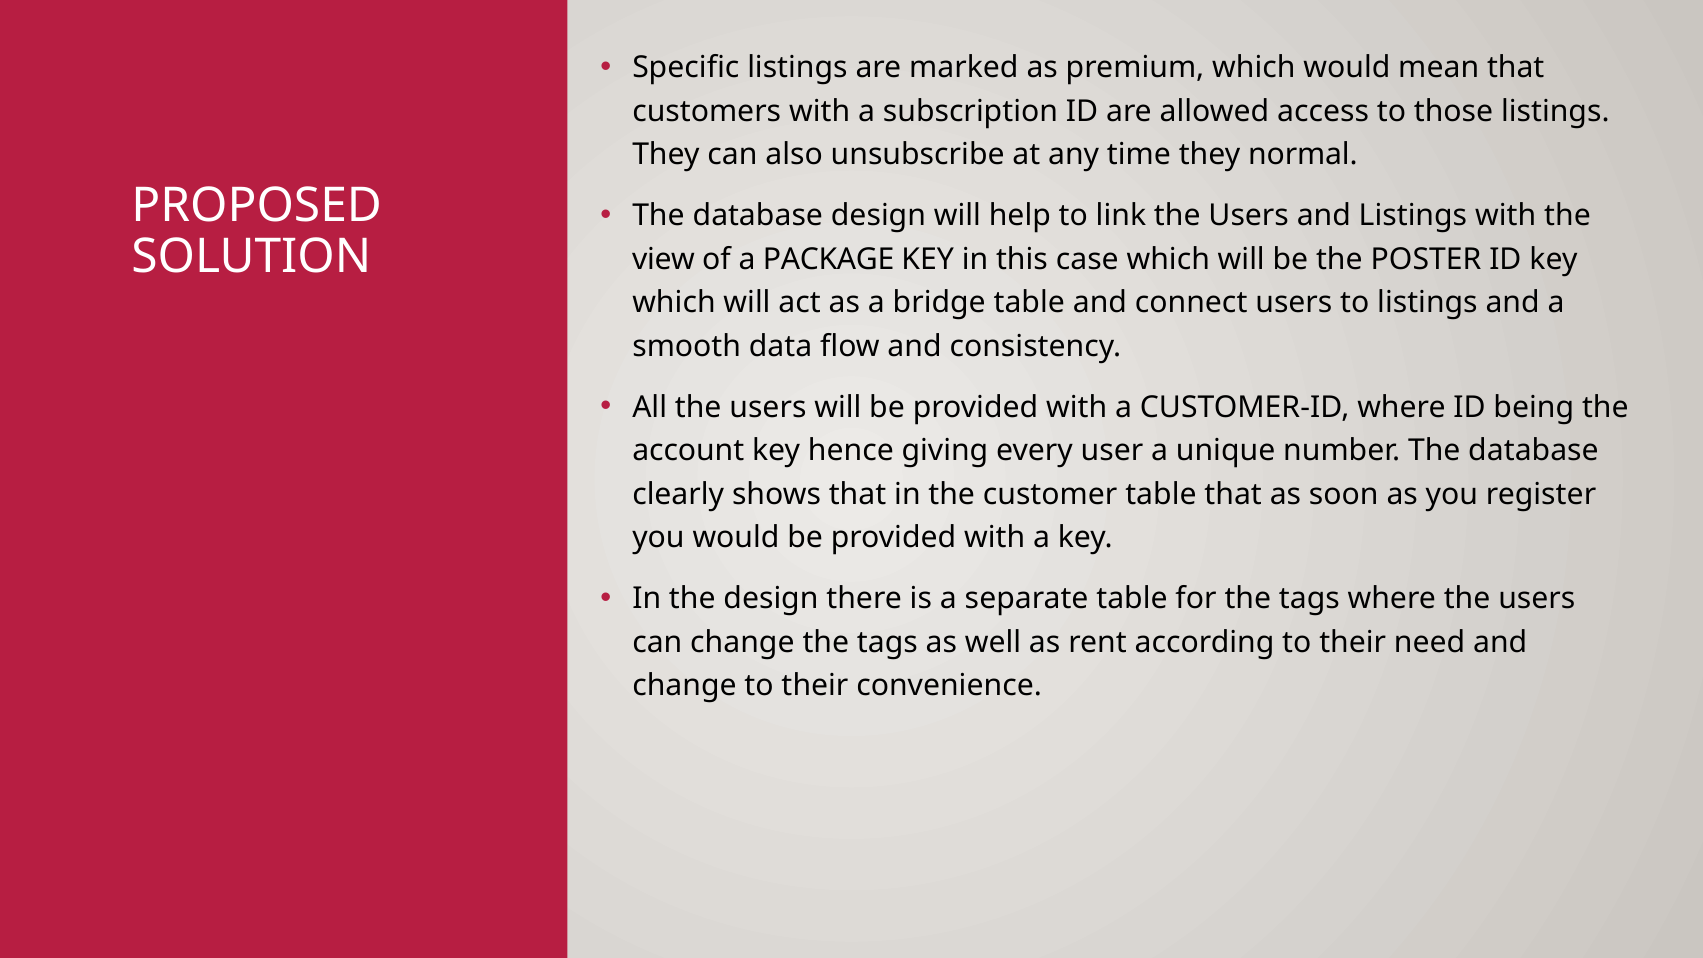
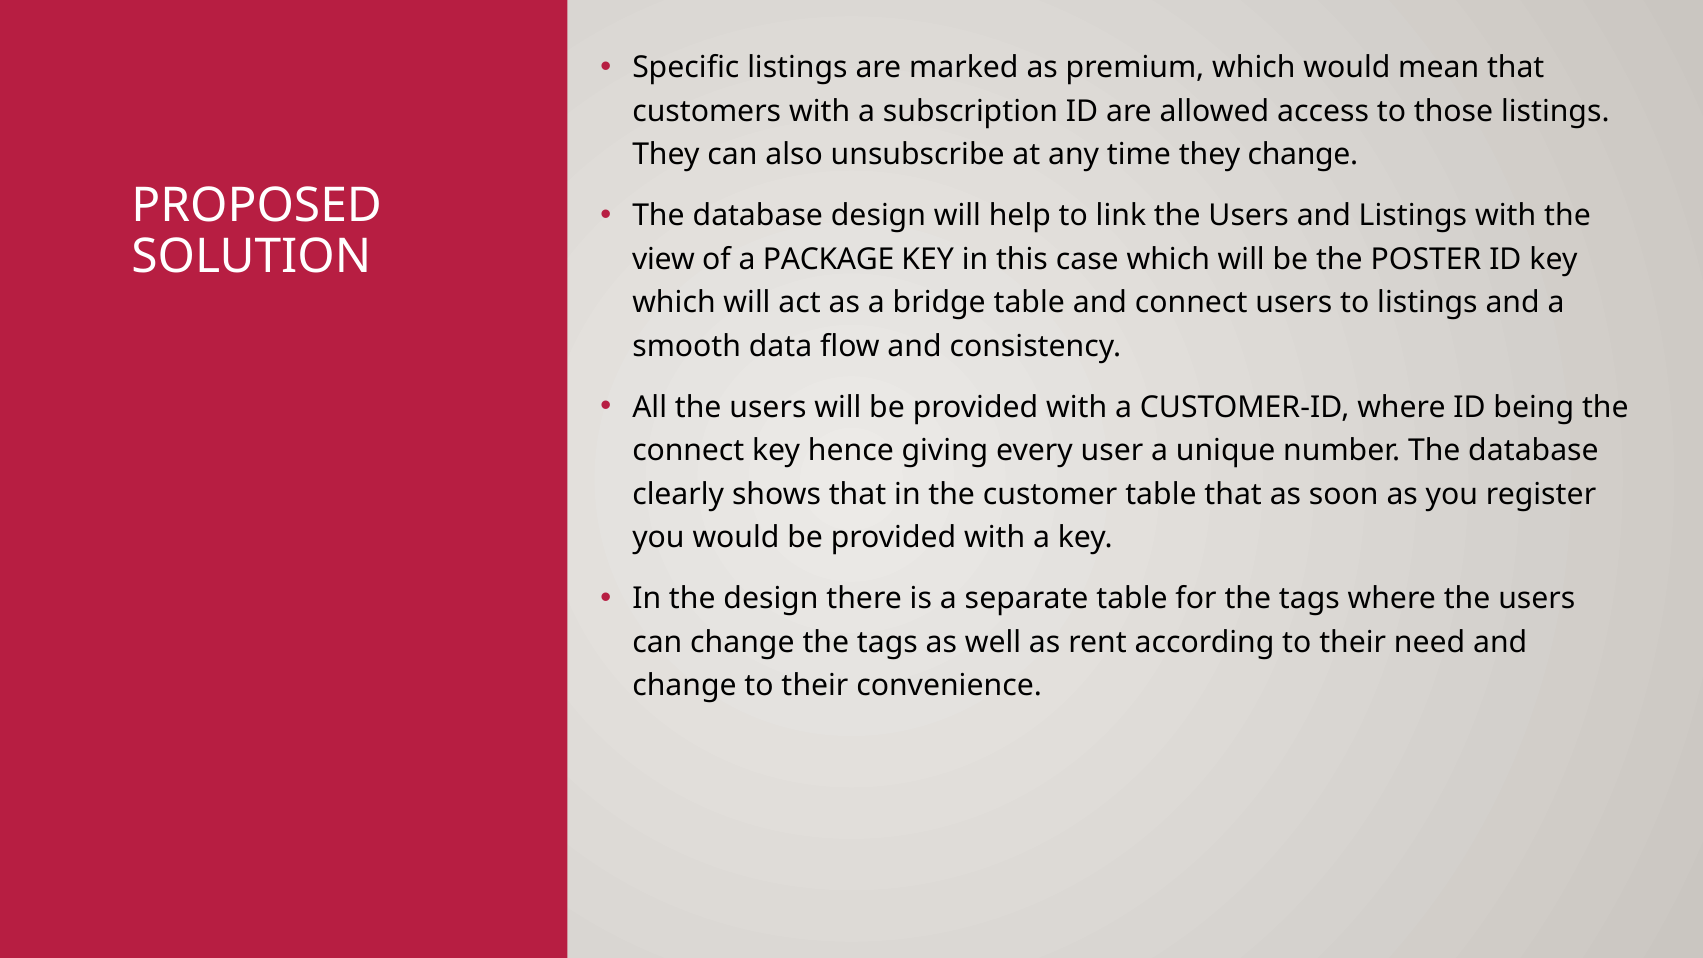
they normal: normal -> change (1303, 155)
account: account -> connect (688, 451)
